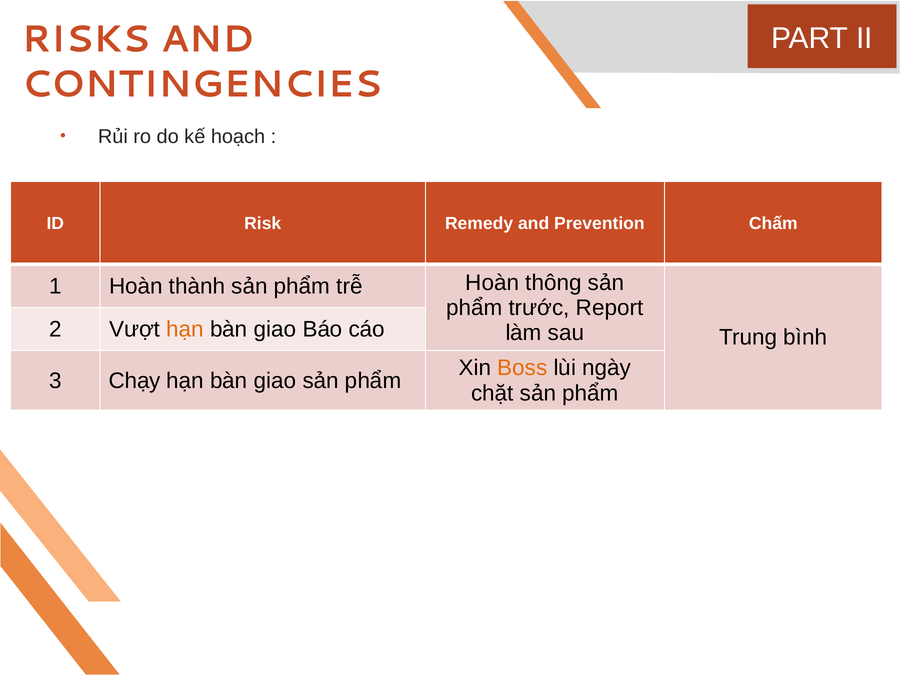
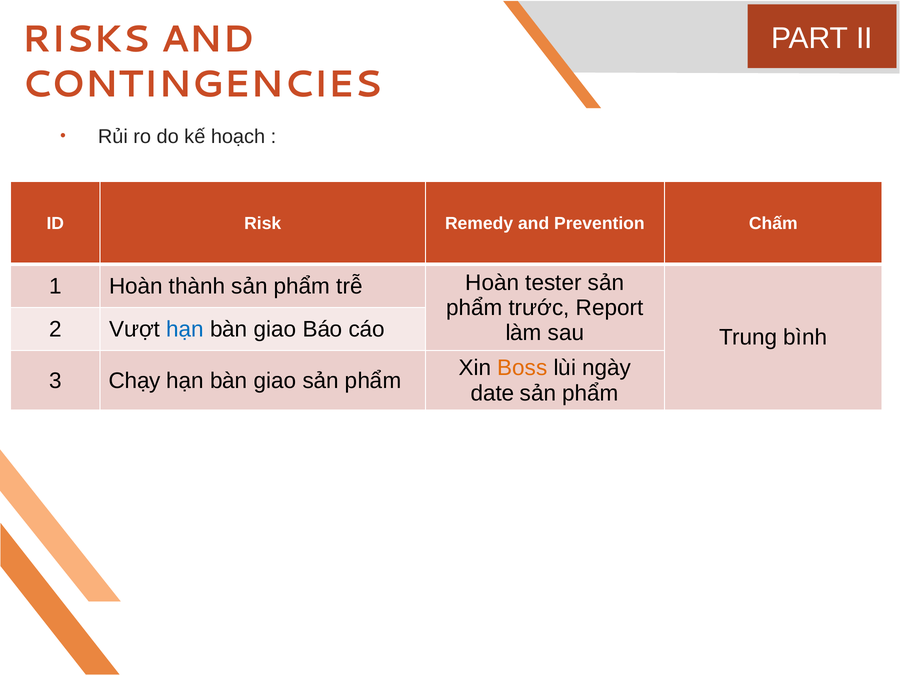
thông: thông -> tester (554, 283)
hạn colour: orange -> blue (185, 329)
chặt: chặt -> date (492, 393)
